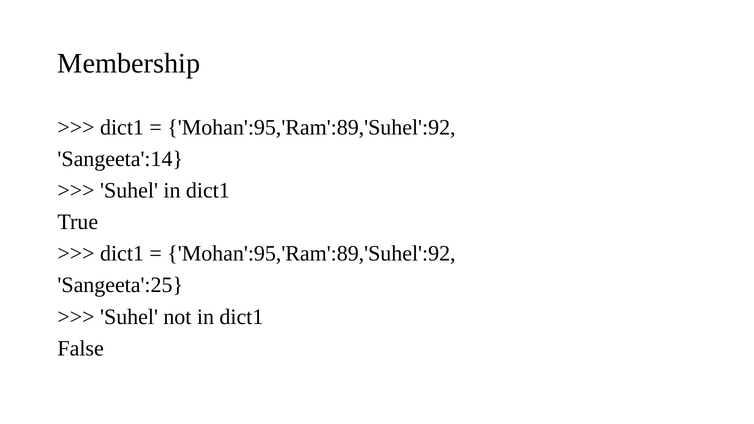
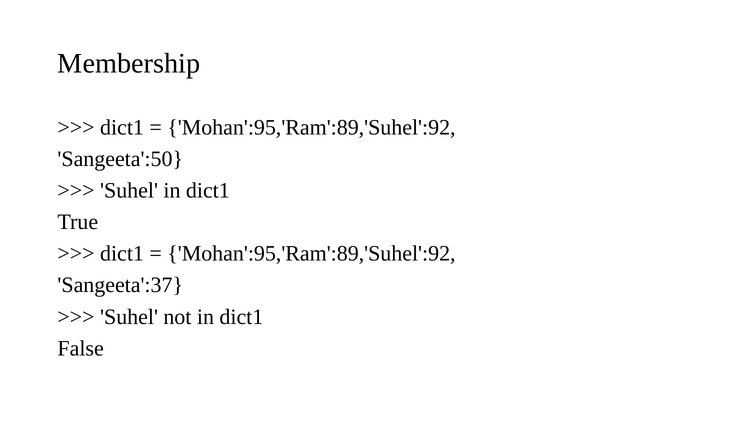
Sangeeta':14: Sangeeta':14 -> Sangeeta':50 (120, 159)
Sangeeta':25: Sangeeta':25 -> Sangeeta':37 (120, 285)
